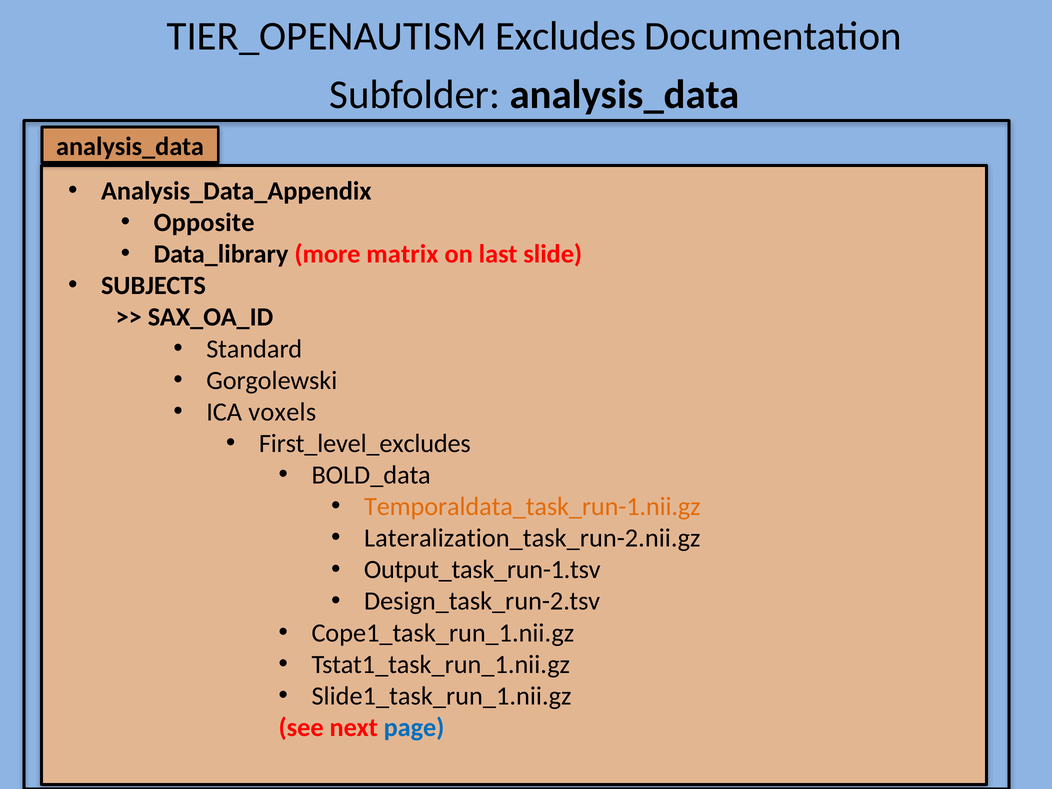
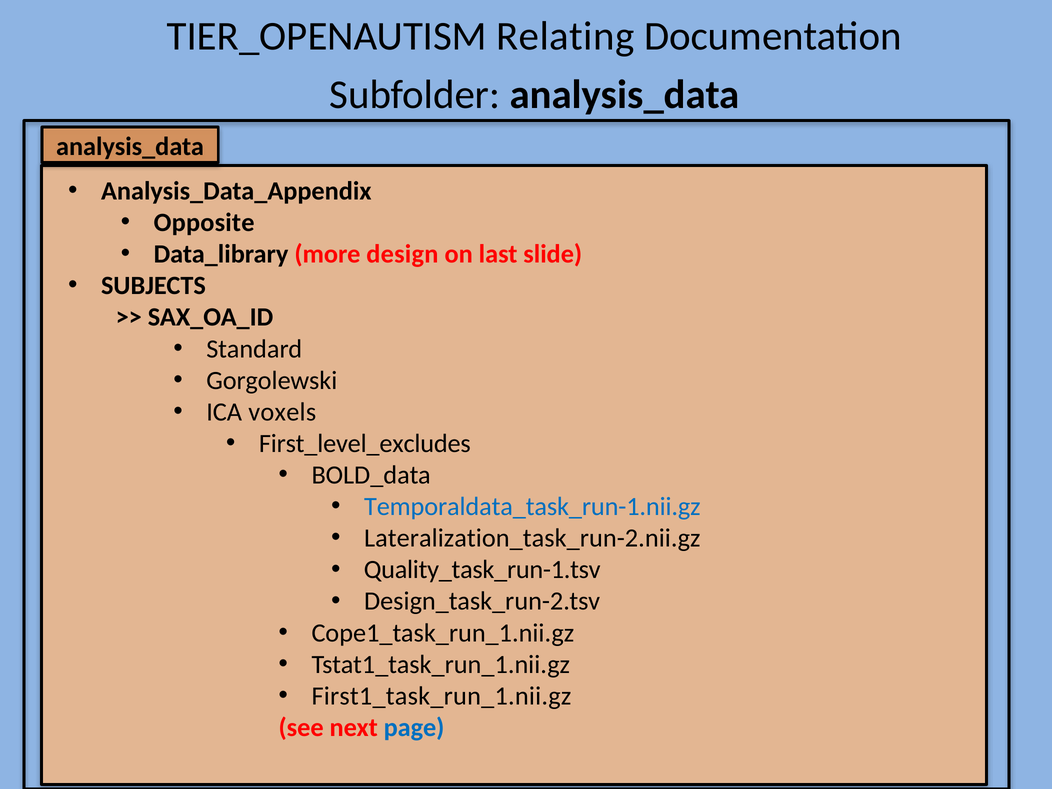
Excludes: Excludes -> Relating (565, 36)
matrix: matrix -> design (402, 254)
Temporaldata_task_run-1.nii.gz colour: orange -> blue (532, 507)
Output_task_run-1.tsv: Output_task_run-1.tsv -> Quality_task_run-1.tsv (482, 570)
Slide1_task_run_1.nii.gz: Slide1_task_run_1.nii.gz -> First1_task_run_1.nii.gz (441, 696)
